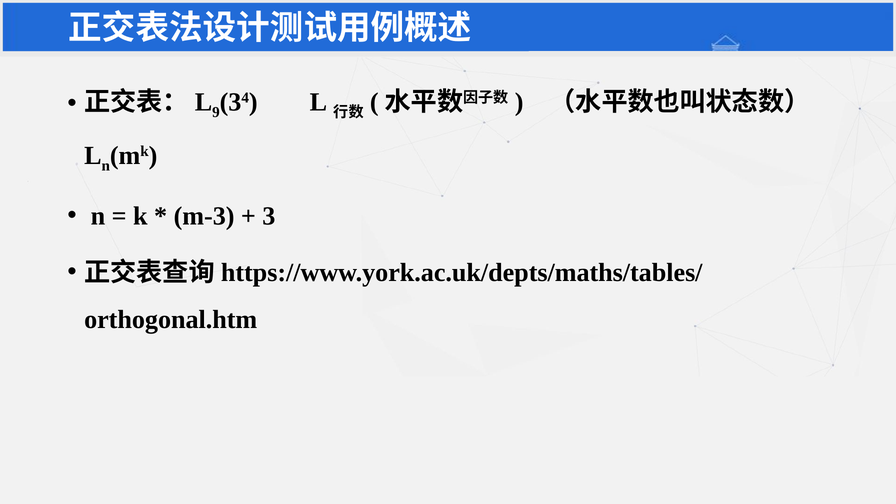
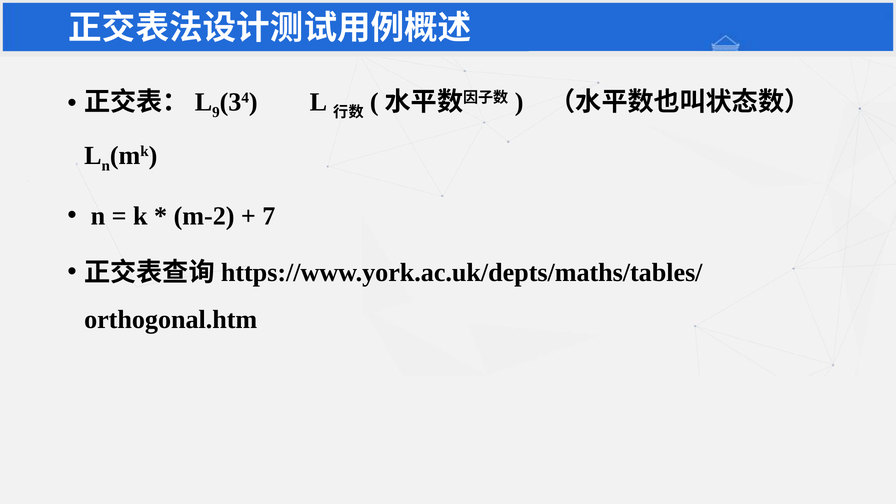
m-3: m-3 -> m-2 (204, 216)
3: 3 -> 7 (269, 216)
